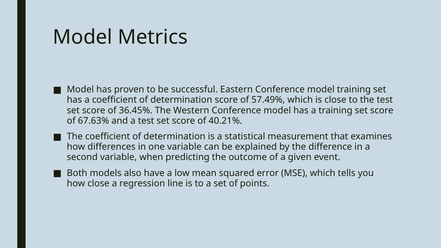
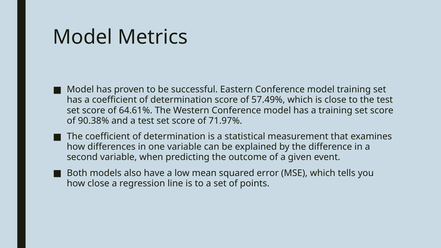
36.45%: 36.45% -> 64.61% (136, 110)
67.63%: 67.63% -> 90.38% (93, 121)
40.21%: 40.21% -> 71.97% (225, 121)
